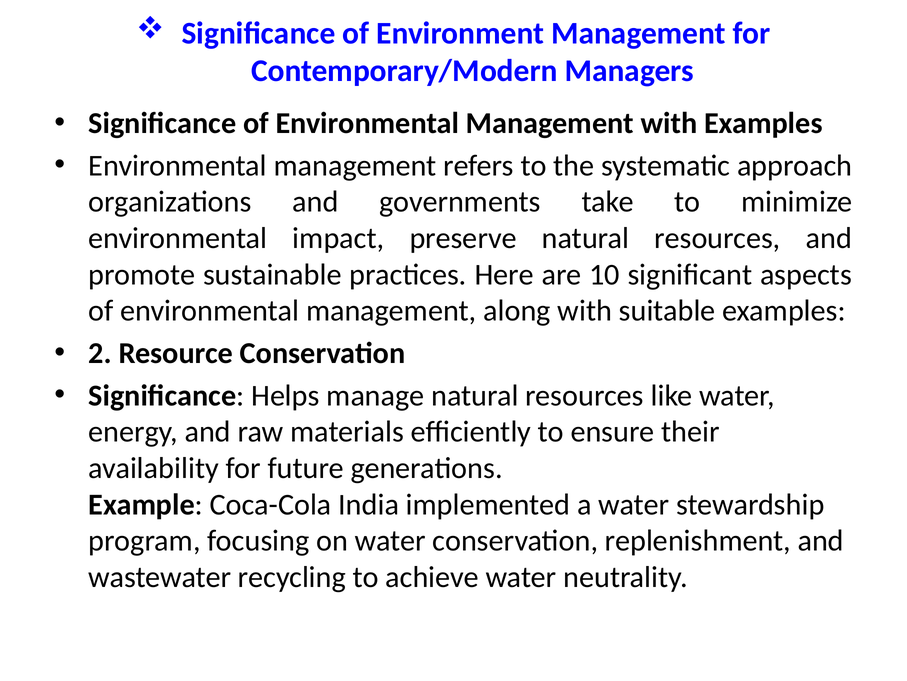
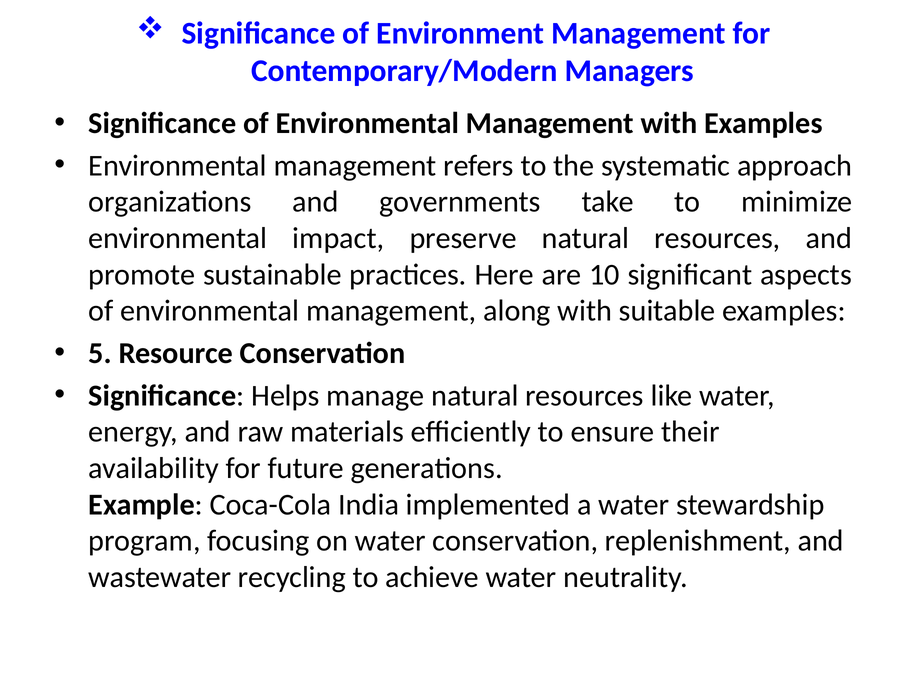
2: 2 -> 5 (100, 353)
